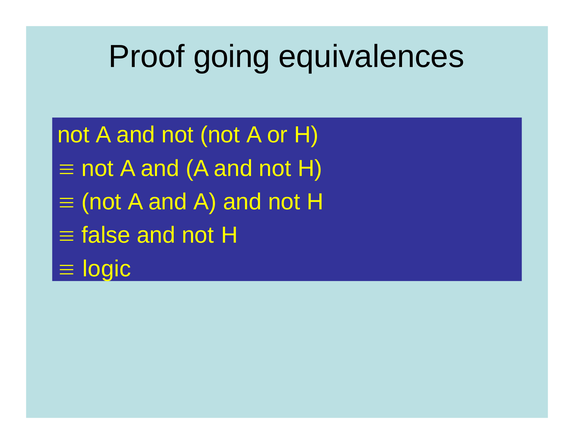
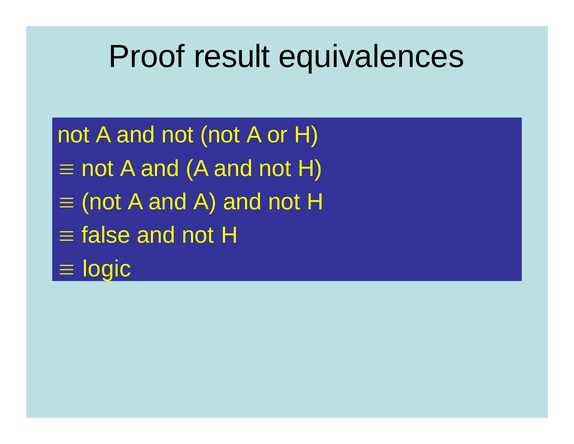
going: going -> result (232, 57)
